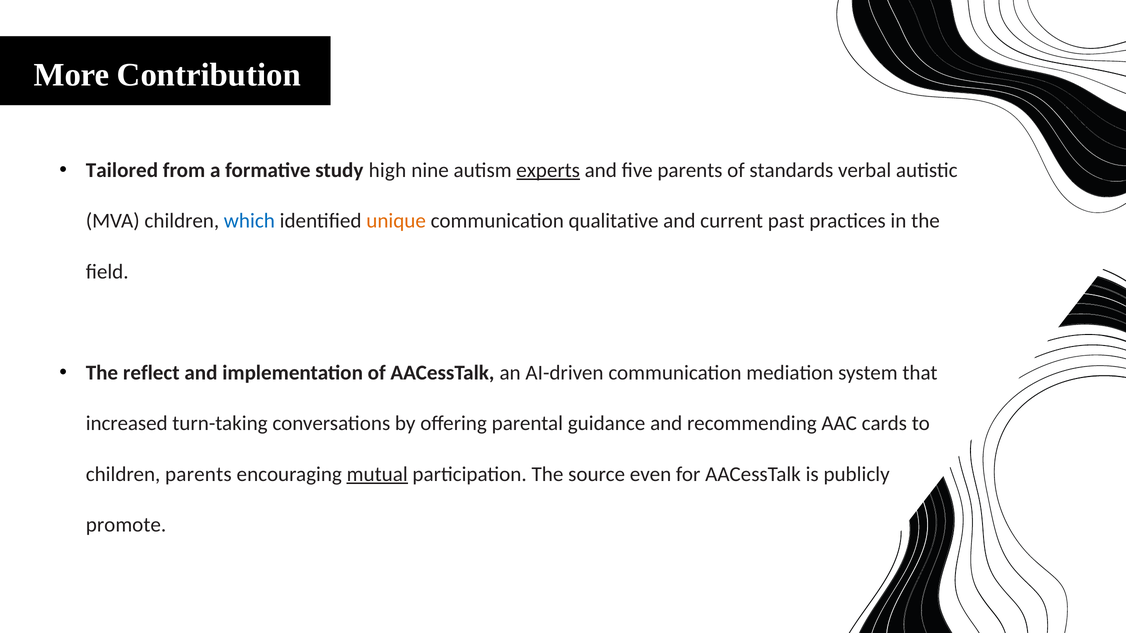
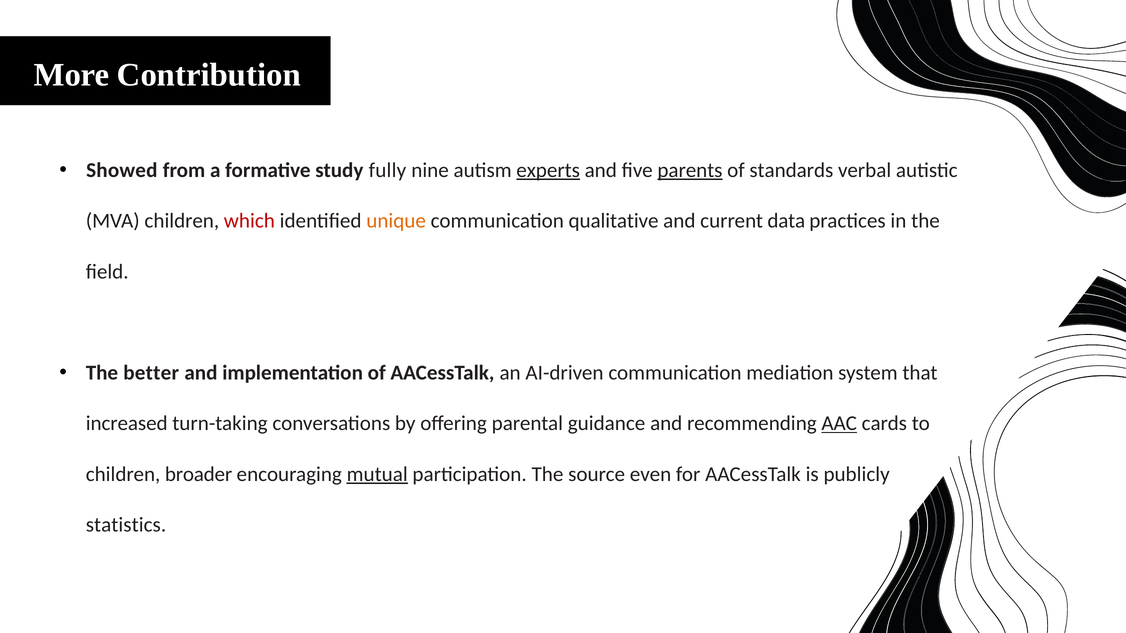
Tailored: Tailored -> Showed (122, 170)
high: high -> fully (387, 170)
parents underline: none -> present (690, 170)
which colour: blue -> red (249, 221)
past: past -> data (786, 221)
reflect: reflect -> better (151, 373)
AAC underline: none -> present (839, 424)
children parents: parents -> broader (199, 474)
promote: promote -> statistics (126, 525)
